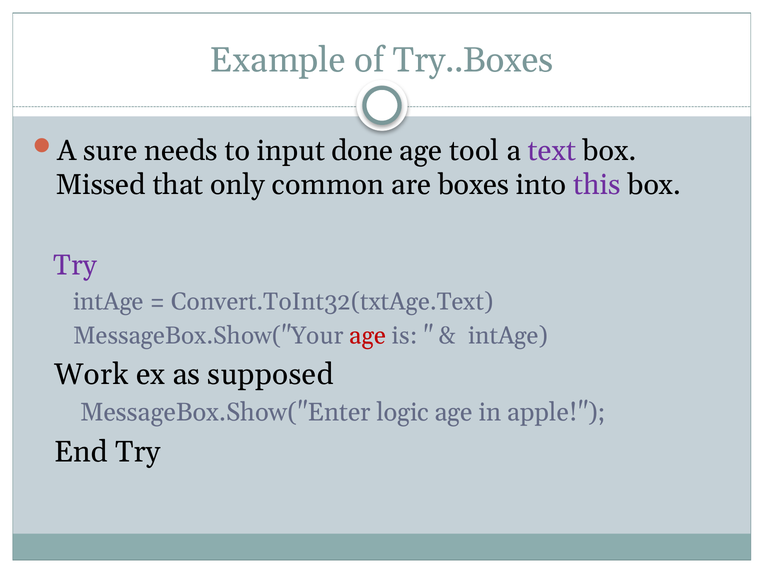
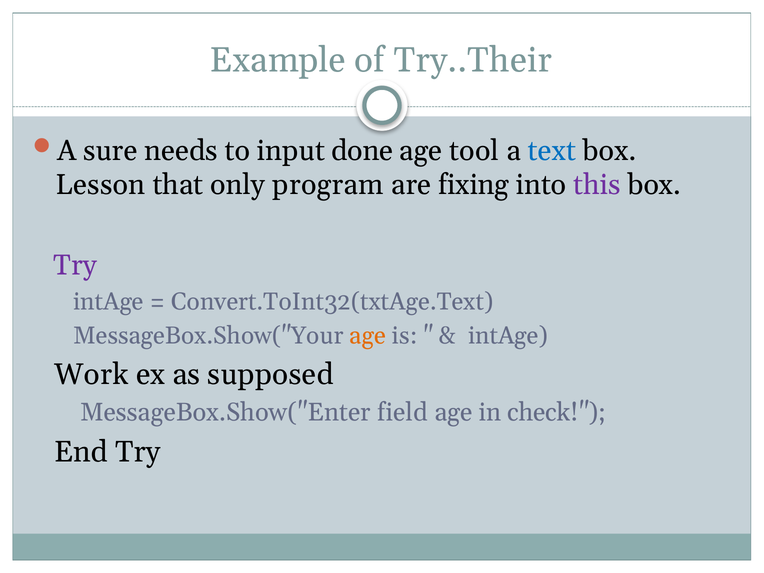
Try..Boxes: Try..Boxes -> Try..Their (473, 60)
text colour: purple -> blue (552, 151)
Missed: Missed -> Lesson (100, 185)
common: common -> program (328, 185)
boxes: boxes -> fixing (474, 185)
age colour: red -> orange (368, 336)
logic: logic -> field (403, 413)
apple: apple -> check (557, 413)
